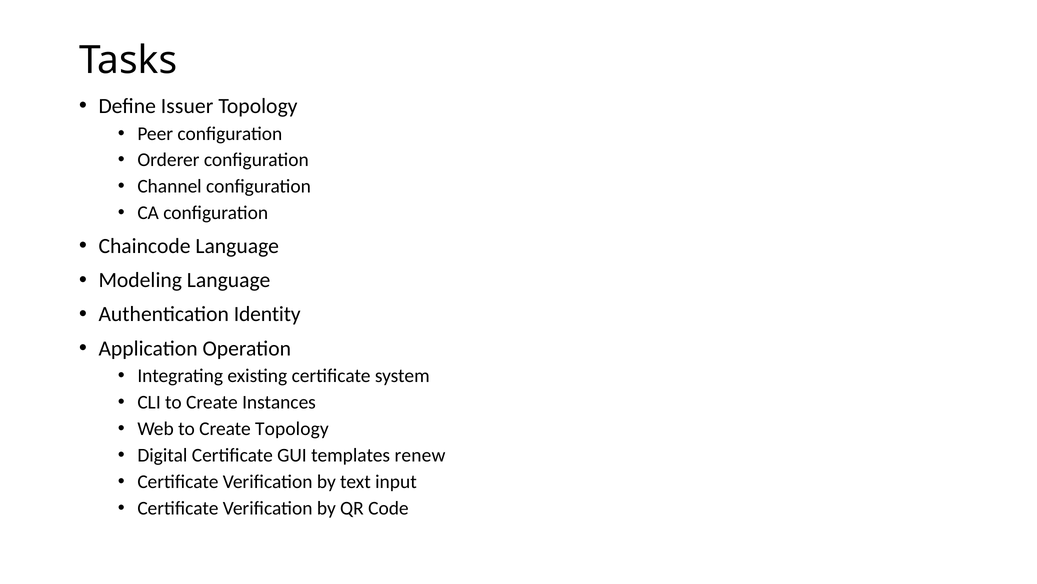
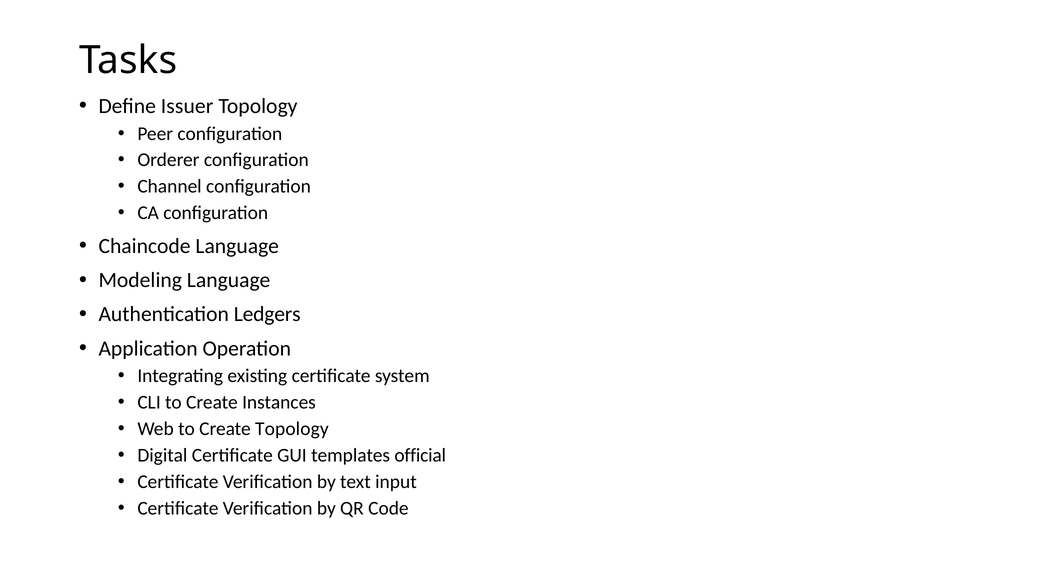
Identity: Identity -> Ledgers (267, 314)
renew: renew -> official (420, 455)
